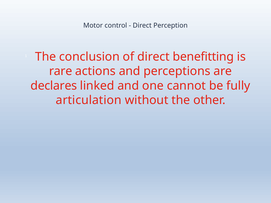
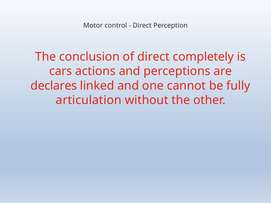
benefitting: benefitting -> completely (203, 57)
rare: rare -> cars (61, 71)
